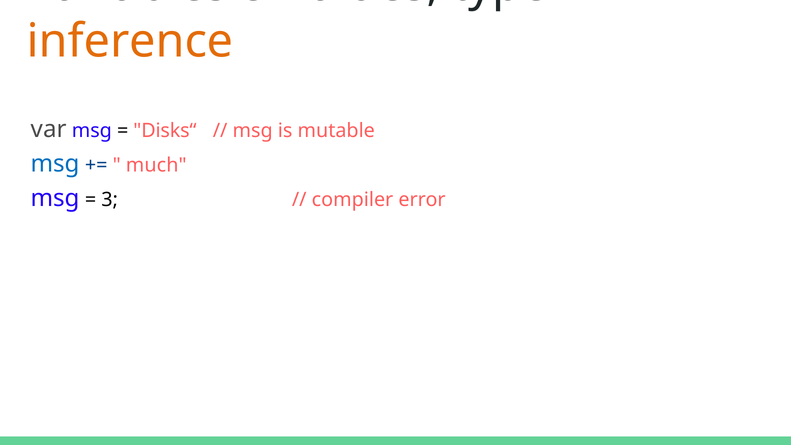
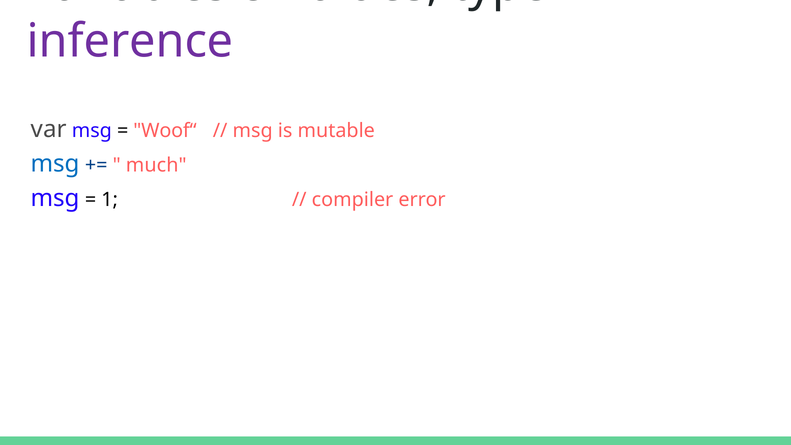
inference colour: orange -> purple (130, 41)
Disks“: Disks“ -> Woof“ (165, 131)
3: 3 -> 1 (110, 200)
